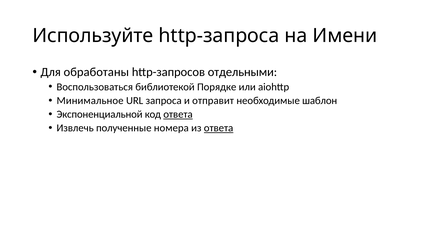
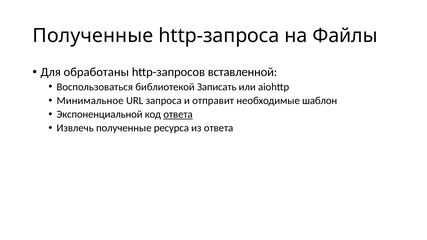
Используйте: Используйте -> Полученные (93, 36)
Имени: Имени -> Файлы (345, 36)
отдельными: отдельными -> вставленной (242, 72)
Порядке: Порядке -> Записать (217, 87)
номера: номера -> ресурса (171, 128)
ответа underline: present -> none (219, 128)
